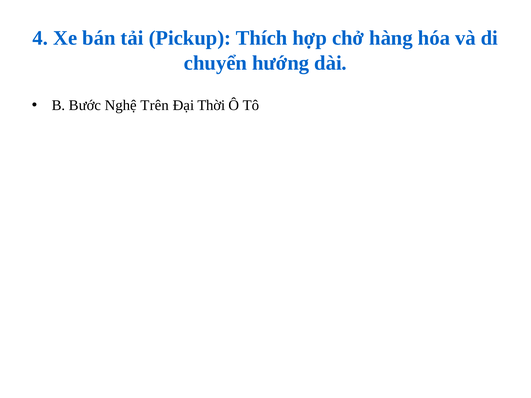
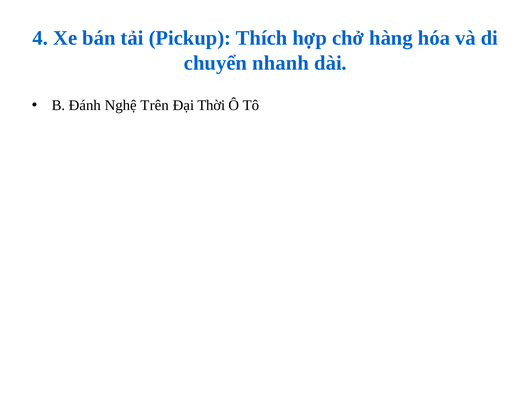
hướng: hướng -> nhanh (281, 63)
Bước: Bước -> Đánh (85, 105)
